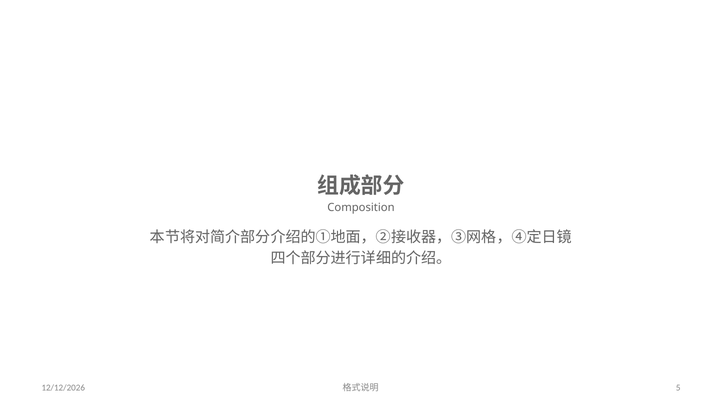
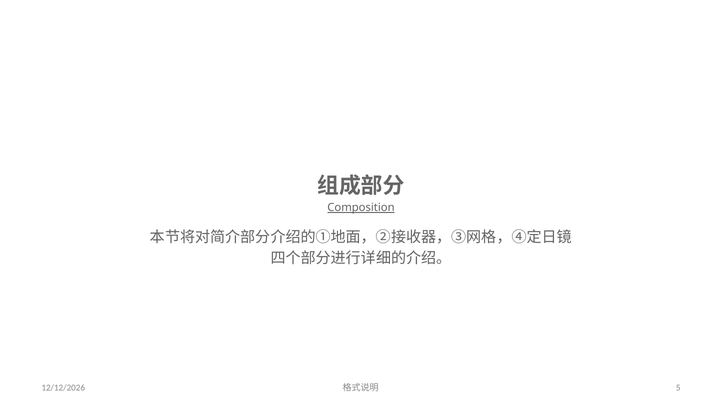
Composition underline: none -> present (361, 208)
